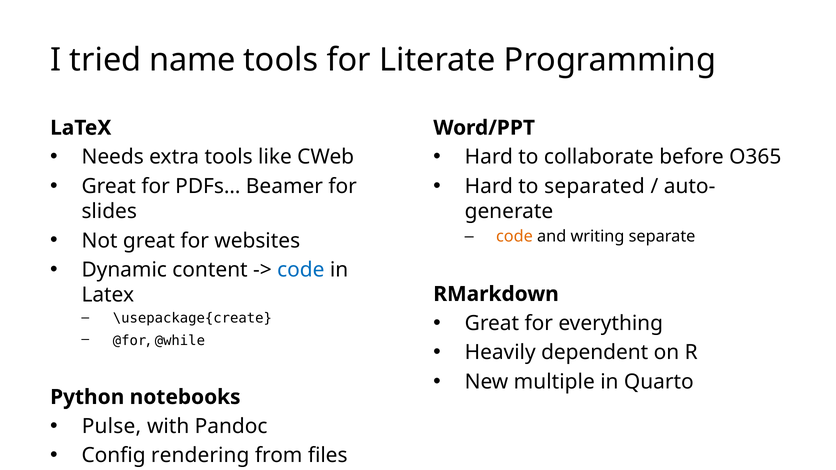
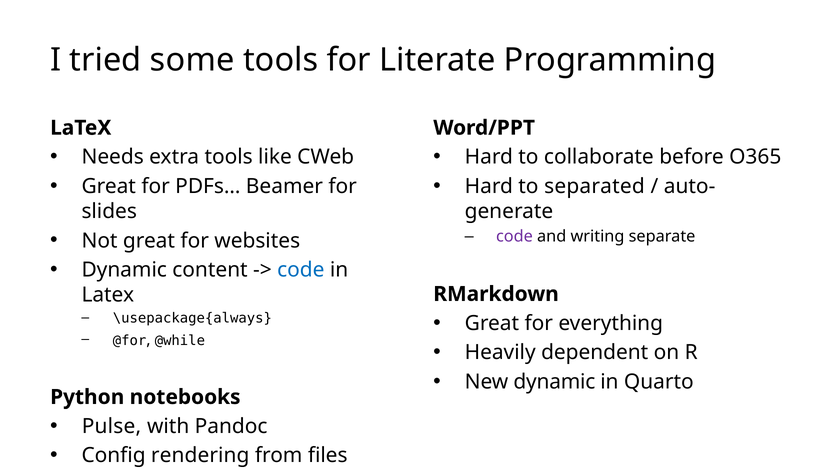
name: name -> some (192, 60)
code colour: orange -> purple (514, 237)
\usepackage{create: \usepackage{create -> \usepackage{always (192, 318)
New multiple: multiple -> dynamic (554, 382)
